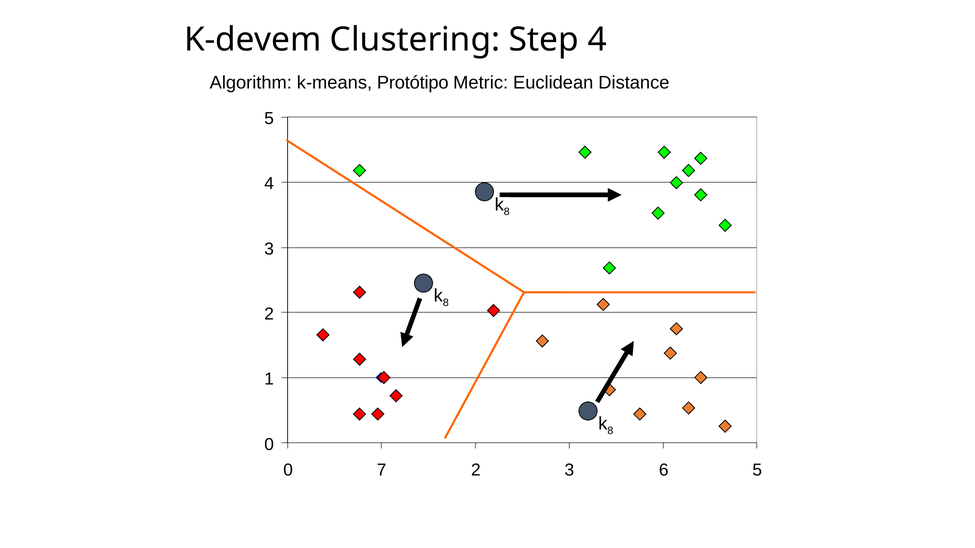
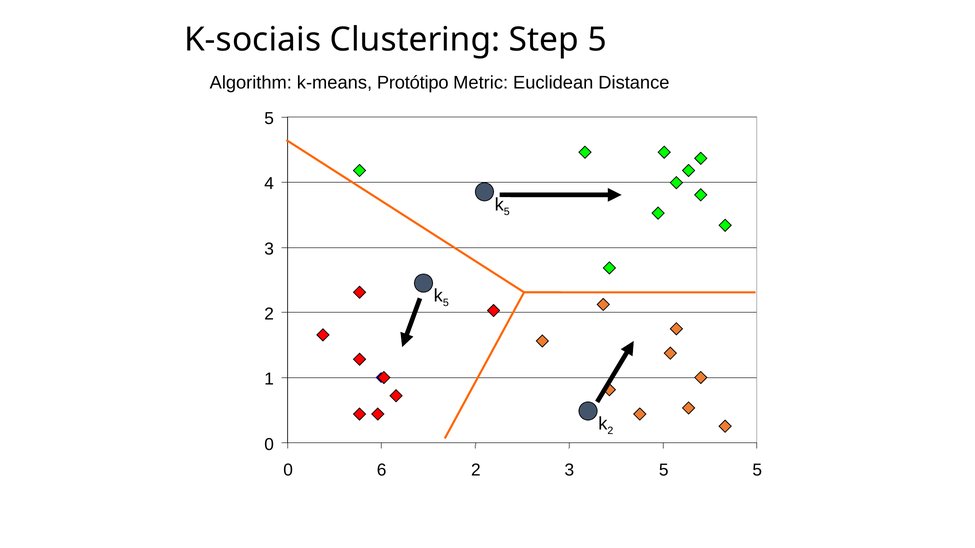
K-devem: K-devem -> K-sociais (253, 40)
Step 4: 4 -> 5 (597, 40)
8: 8 -> 5 (507, 212)
8: 8 -> 5 (446, 303)
8: 8 -> 2 (610, 431)
7: 7 -> 6 (382, 470)
3 6: 6 -> 5 (664, 470)
